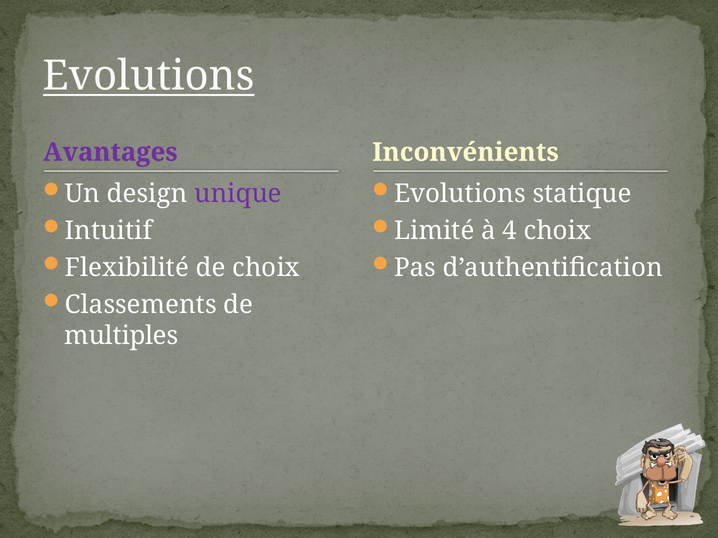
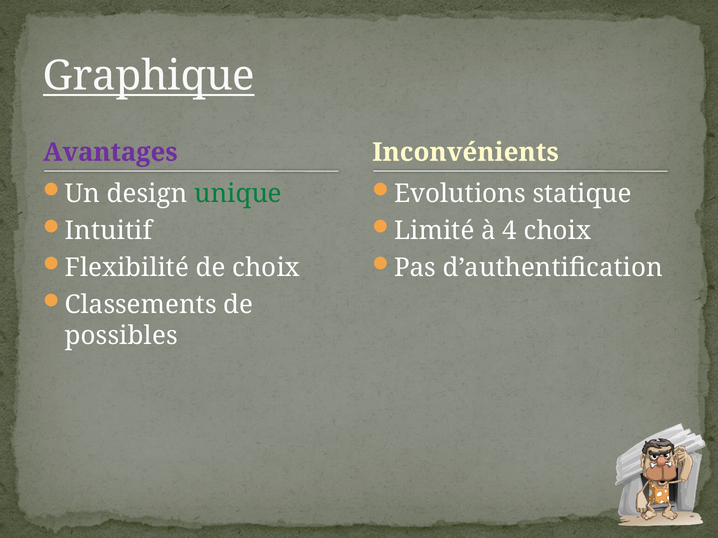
Evolutions: Evolutions -> Graphique (149, 76)
unique colour: purple -> green (238, 194)
multiples: multiples -> possibles (121, 336)
